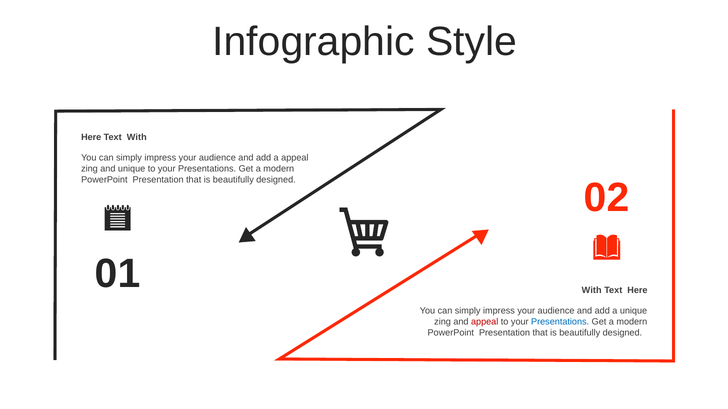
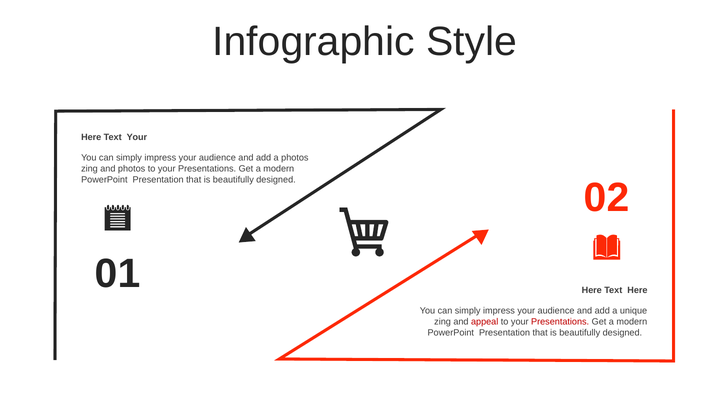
Text With: With -> Your (137, 137)
a appeal: appeal -> photos (295, 158)
and unique: unique -> photos (132, 169)
With: With -> Here (592, 291)
Presentations colour: blue -> red (560, 322)
